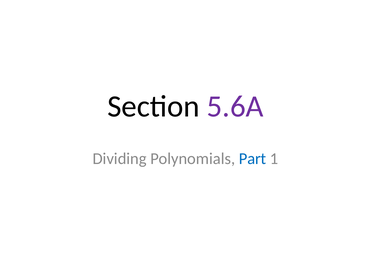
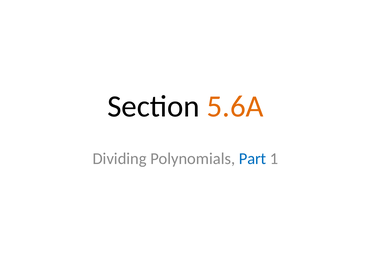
5.6A colour: purple -> orange (235, 106)
